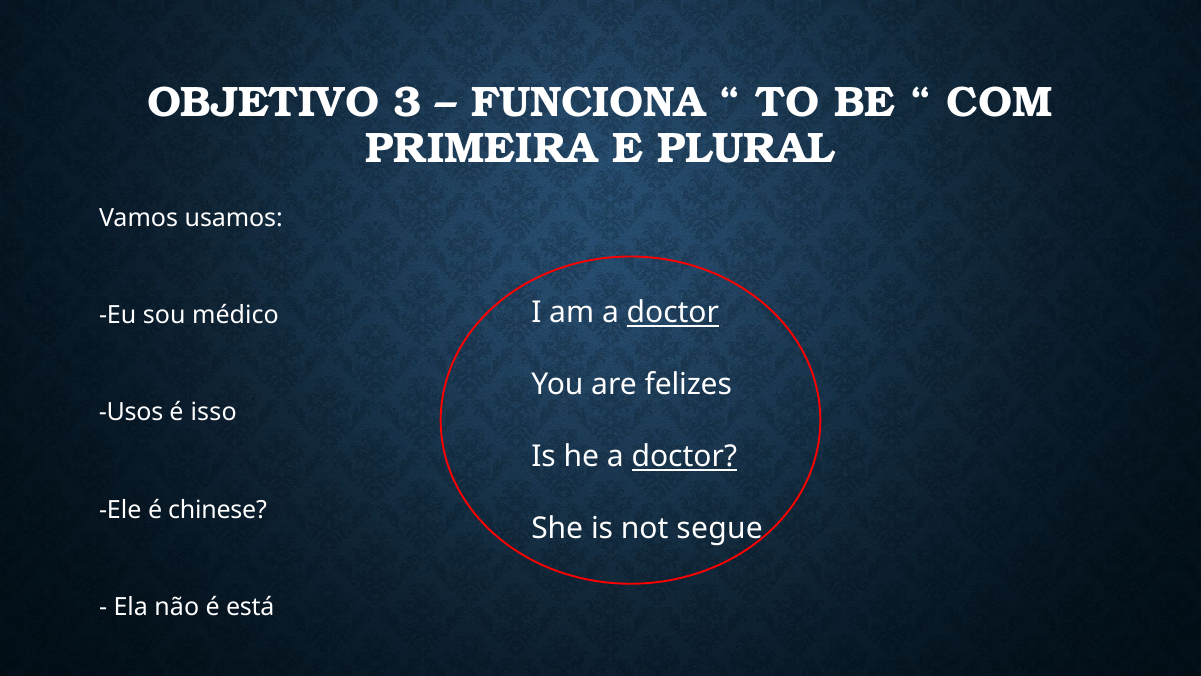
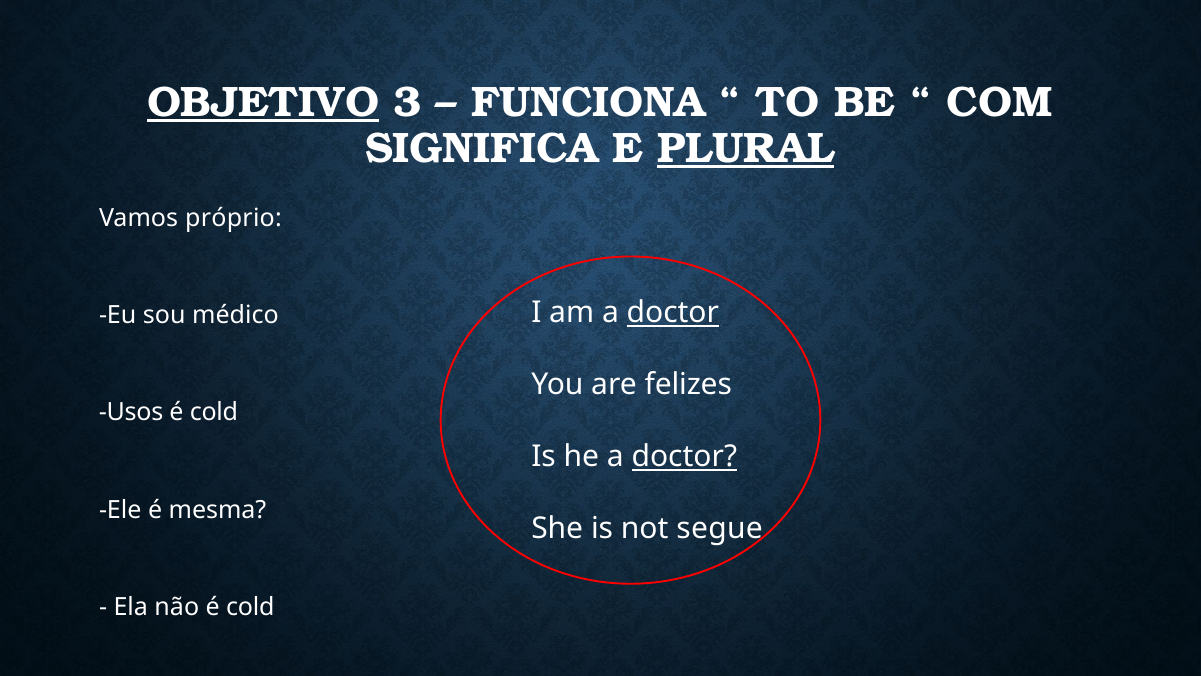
OBJETIVO underline: none -> present (263, 102)
PRIMEIRA: PRIMEIRA -> SIGNIFICA (482, 148)
PLURAL underline: none -> present (746, 148)
usamos: usamos -> próprio (234, 218)
isso: isso -> cold (214, 412)
chinese: chinese -> mesma (217, 510)
não é está: está -> cold (250, 607)
